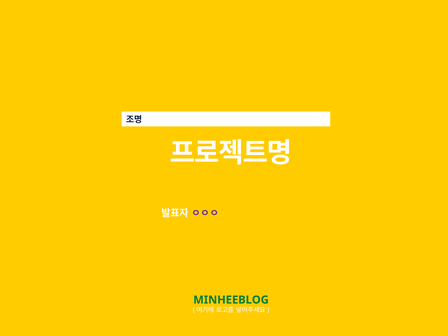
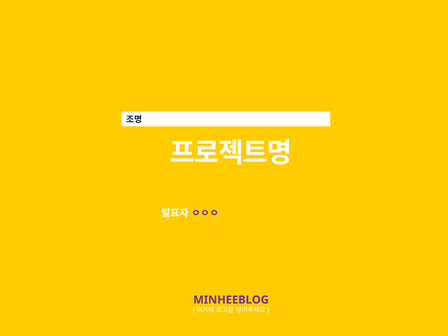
MINHEEBLOG colour: green -> purple (231, 300)
